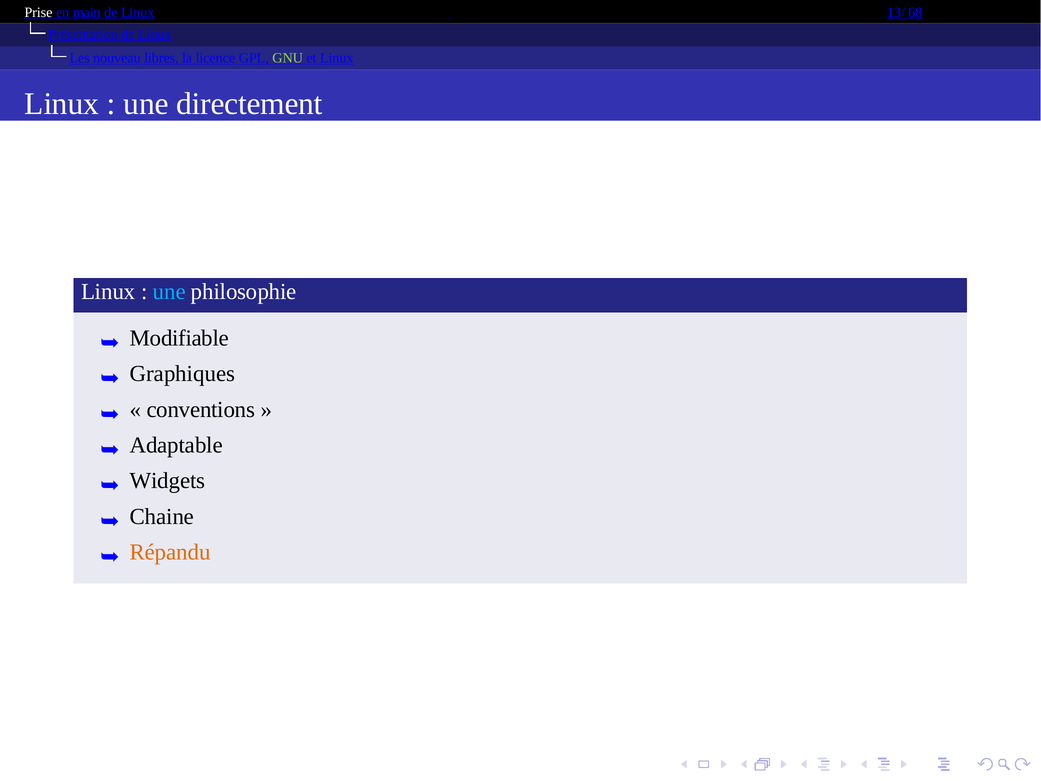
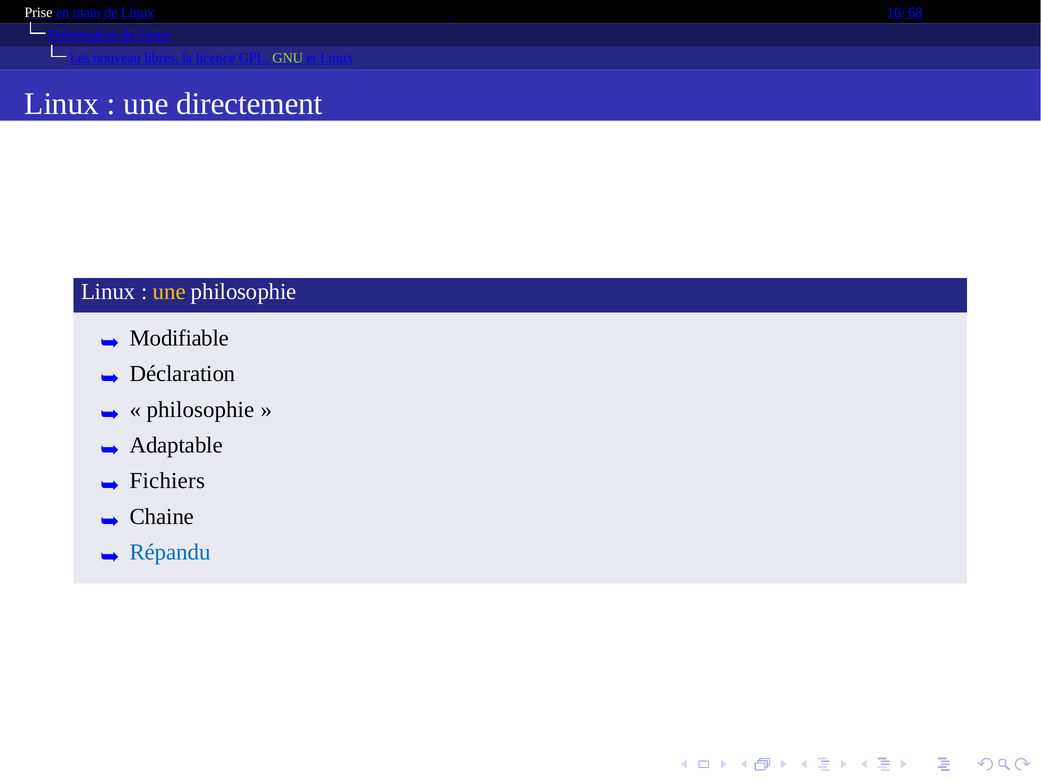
13/: 13/ -> 16/ (896, 12)
une colour: light blue -> yellow (169, 292)
Graphiques: Graphiques -> Déclaration (183, 374)
conventions: conventions -> philosophie (201, 410)
Widgets: Widgets -> Fichiers (167, 481)
Répandu colour: orange -> blue (170, 553)
